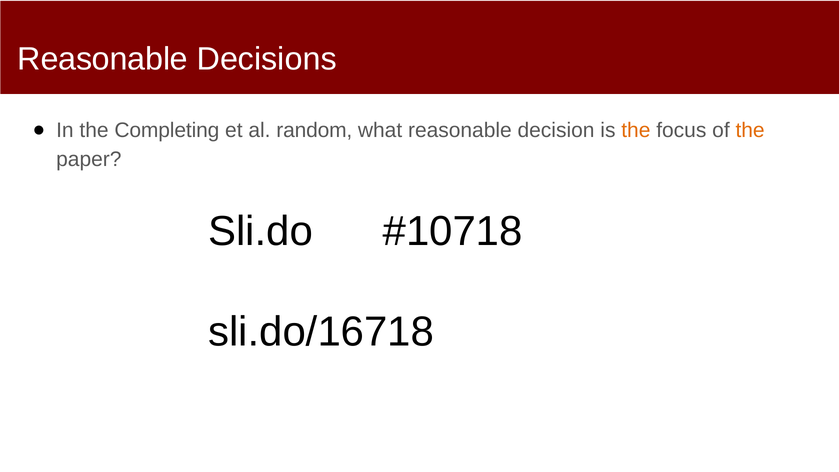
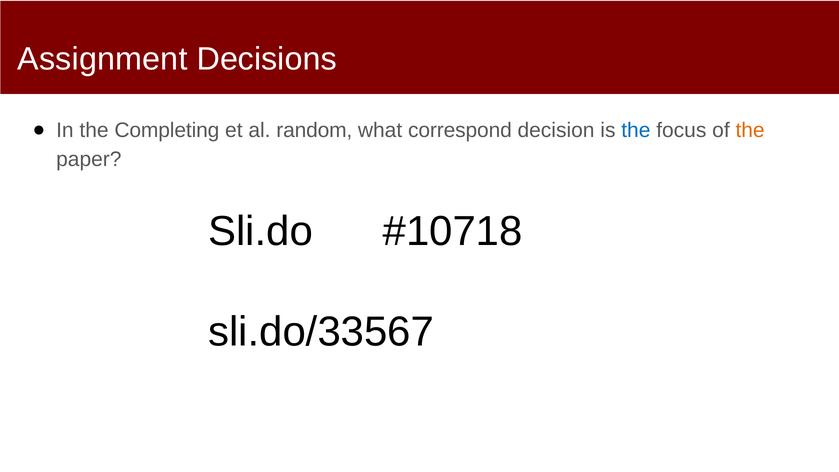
Reasonable: Reasonable -> Assignment (102, 59)
what reasonable: reasonable -> correspond (460, 130)
the colour: orange -> blue (636, 130)
sli.do/16718: sli.do/16718 -> sli.do/33567 (321, 332)
